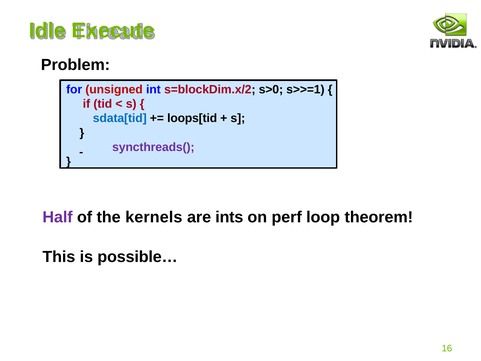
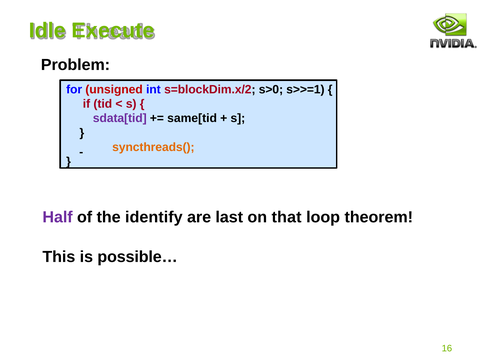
sdata[tid colour: blue -> purple (120, 118)
loops[tid: loops[tid -> same[tid (192, 118)
syncthreads( colour: purple -> orange (153, 147)
kernels: kernels -> identify (154, 217)
ints: ints -> last (229, 217)
perf: perf -> that (287, 217)
